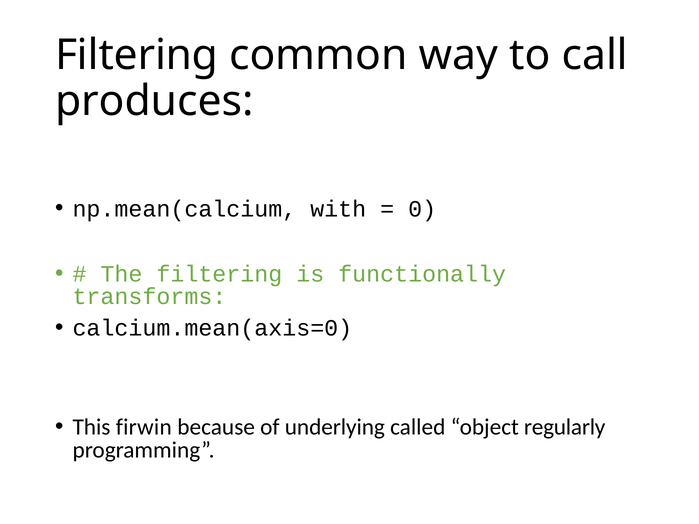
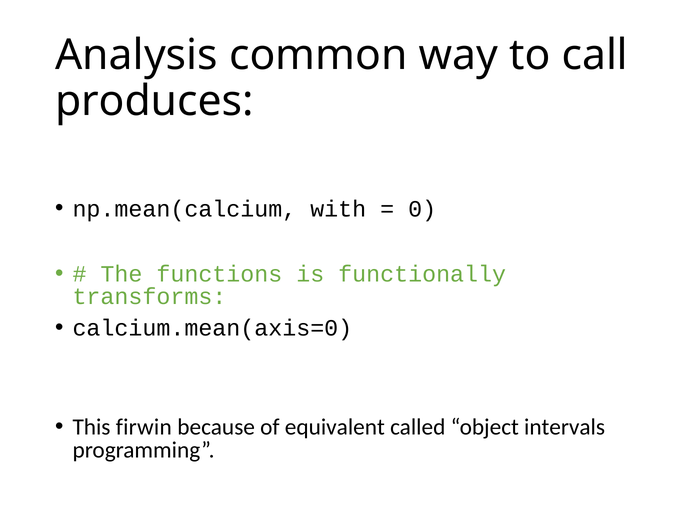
Filtering: Filtering -> Analysis (136, 55)
The filtering: filtering -> functions (219, 274)
underlying: underlying -> equivalent (335, 427)
regularly: regularly -> intervals (565, 427)
